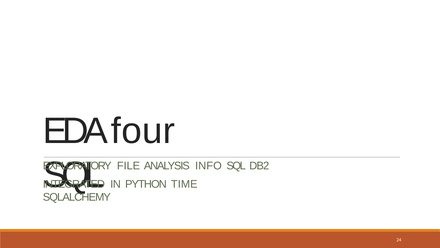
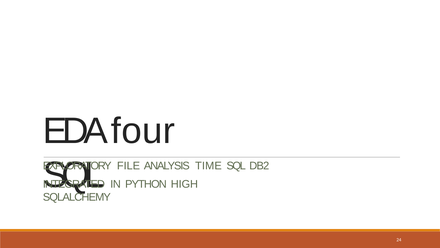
INFO: INFO -> TIME (208, 165)
TIME: TIME -> HIGH (184, 184)
